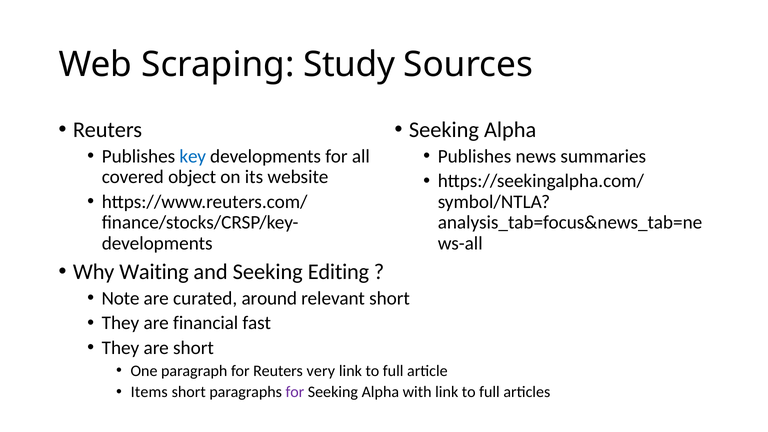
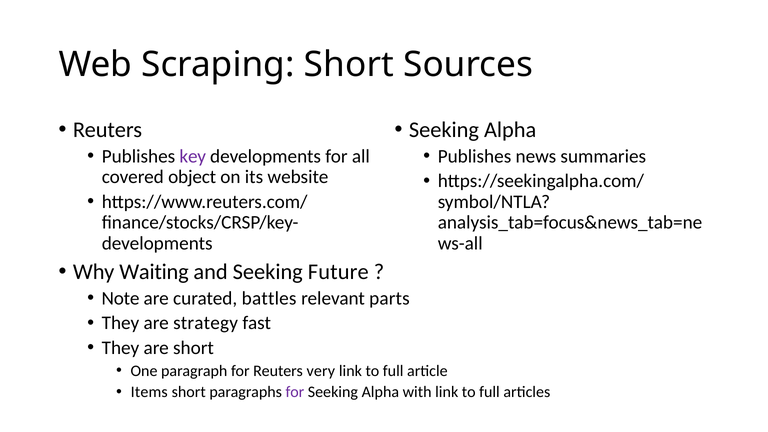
Scraping Study: Study -> Short (349, 65)
key colour: blue -> purple (193, 156)
Editing: Editing -> Future (338, 272)
around: around -> battles (269, 298)
relevant short: short -> parts (389, 298)
financial: financial -> strategy (206, 323)
